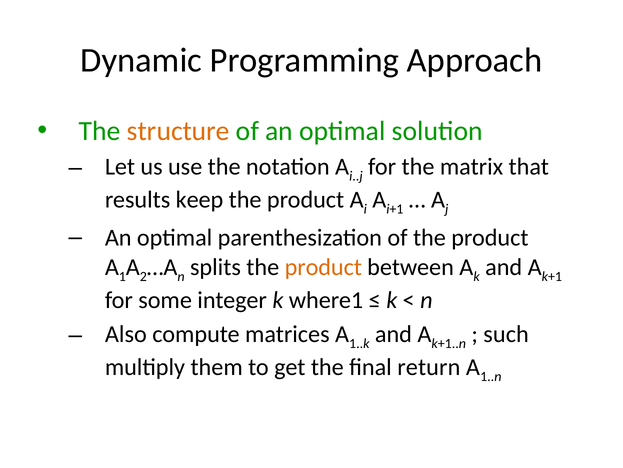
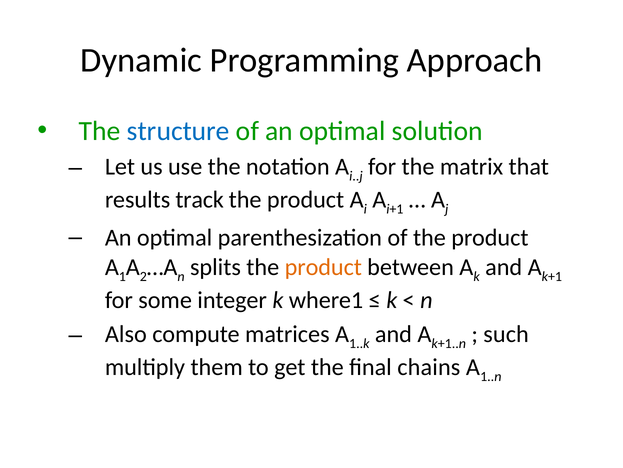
structure colour: orange -> blue (178, 131)
keep: keep -> track (200, 200)
return: return -> chains (429, 367)
